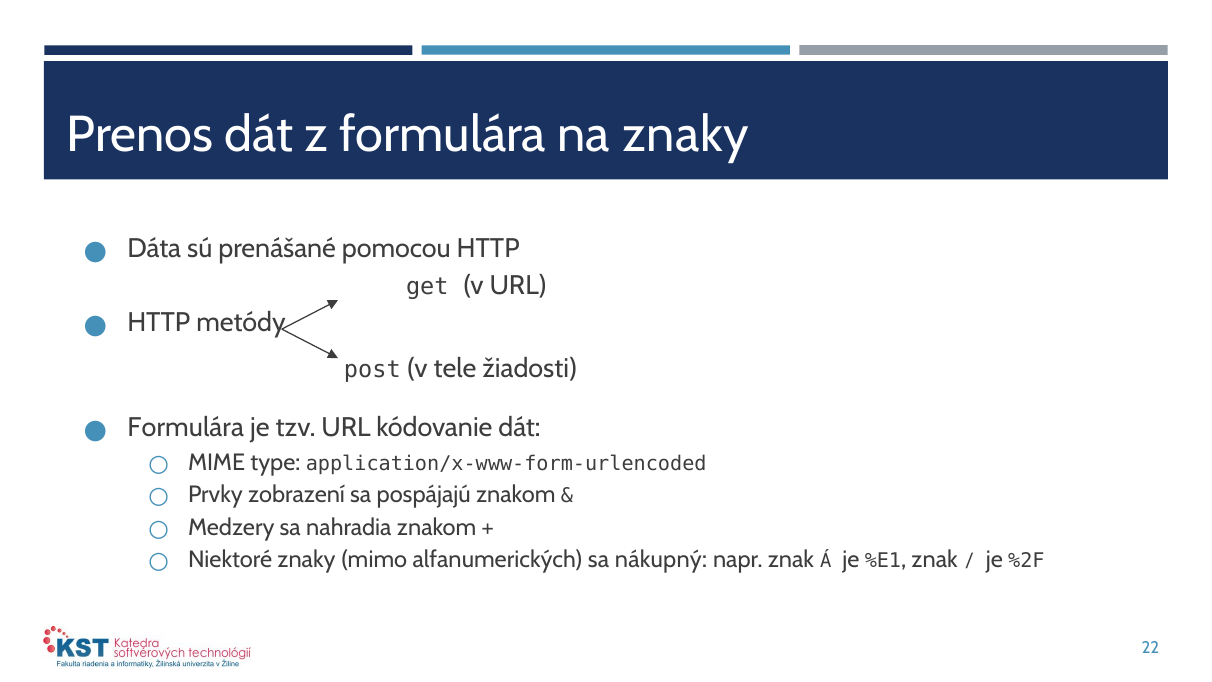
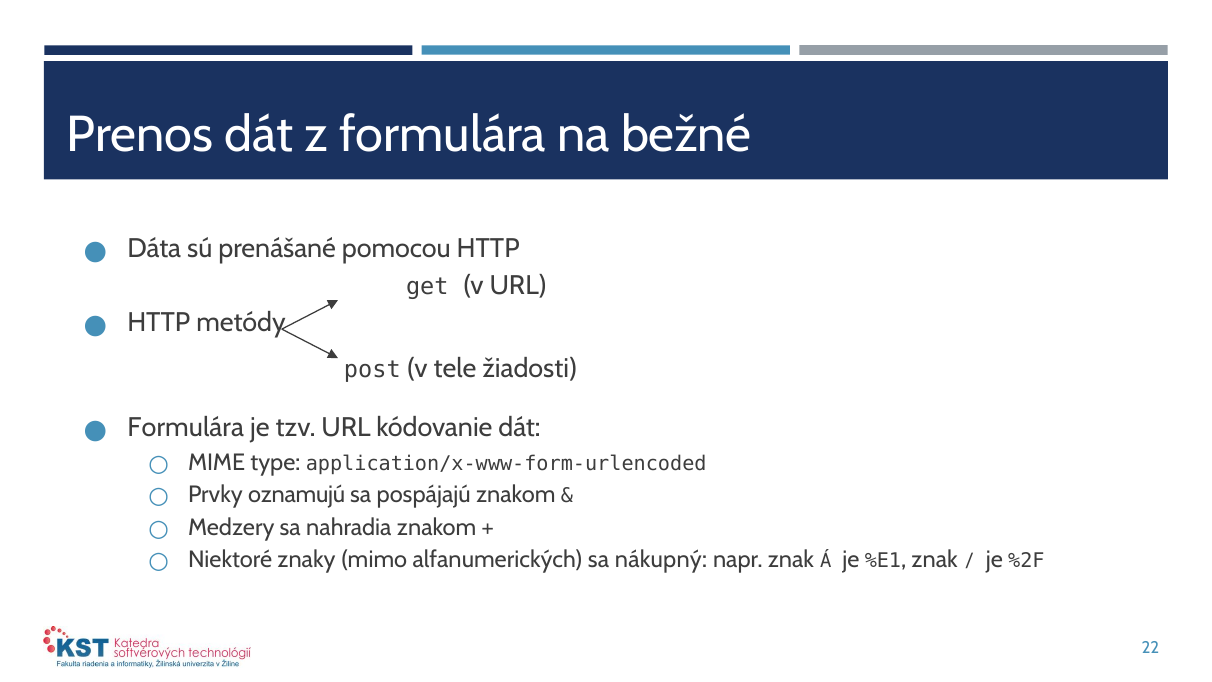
na znaky: znaky -> bežné (686, 135)
zobrazení: zobrazení -> oznamujú (297, 495)
